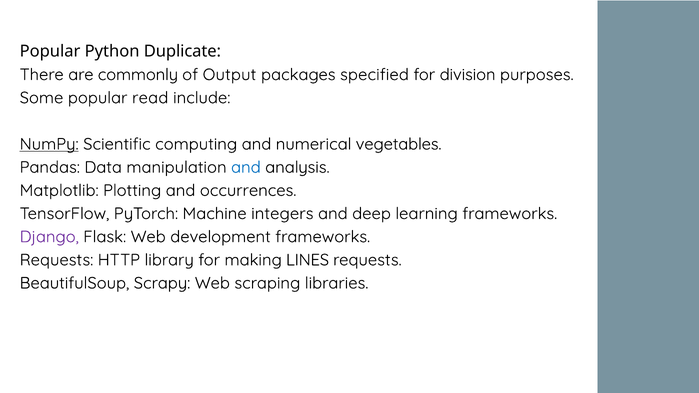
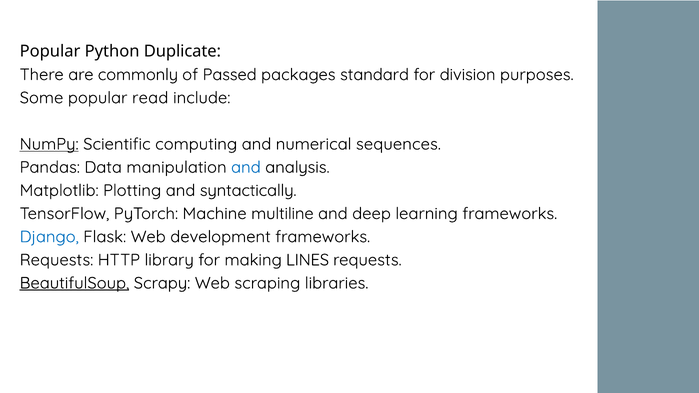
Output: Output -> Passed (230, 75)
specified: specified -> standard (375, 75)
vegetables: vegetables -> sequences (398, 144)
occurrences: occurrences -> syntactically (248, 191)
integers: integers -> multiline (282, 214)
Django colour: purple -> blue (49, 237)
BeautifulSoup underline: none -> present (74, 283)
